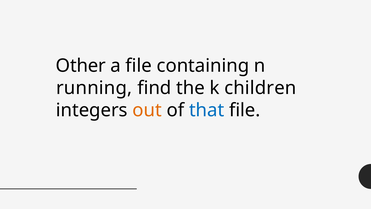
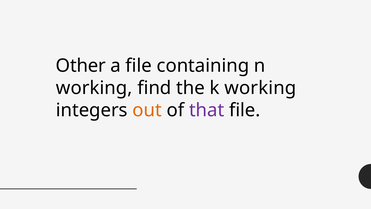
running: running -> working (94, 88)
k children: children -> working (260, 88)
that colour: blue -> purple (207, 110)
